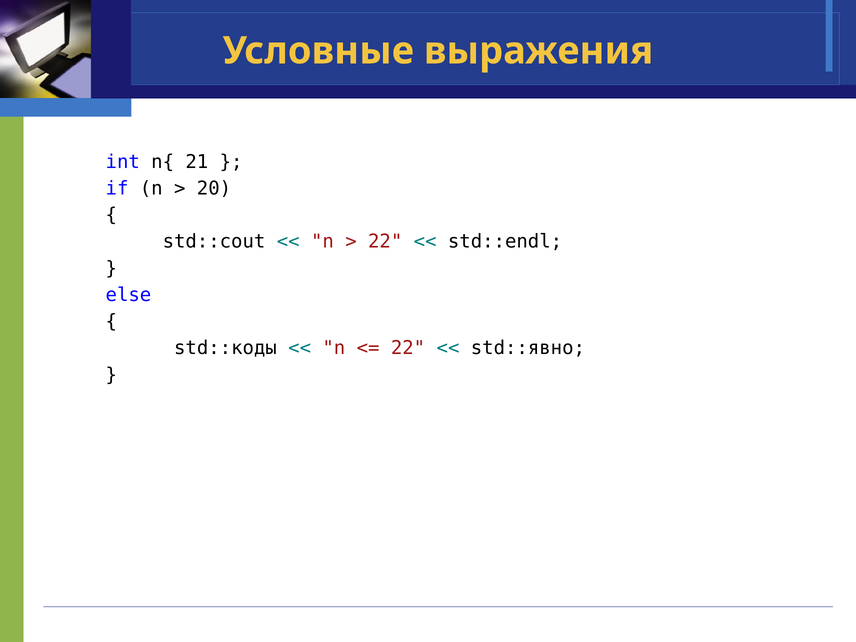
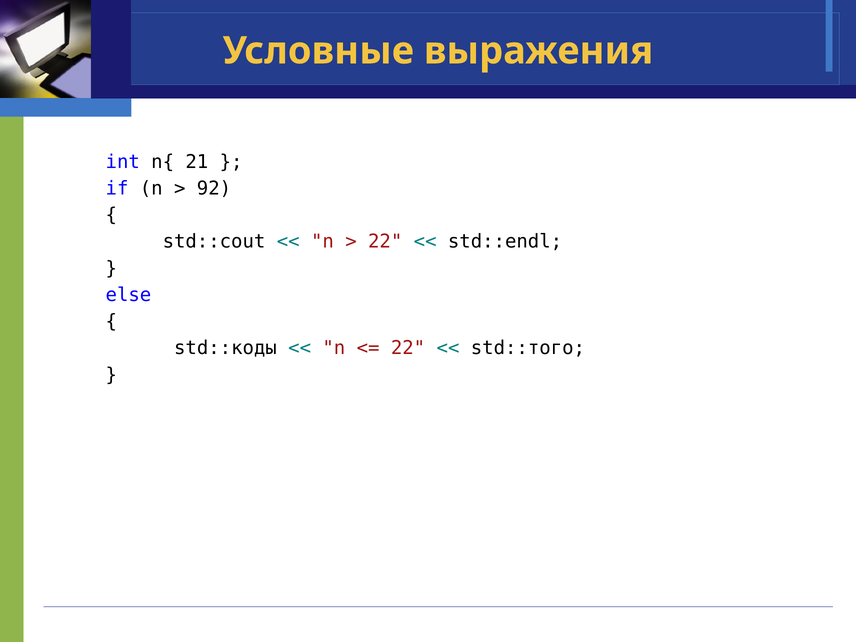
20: 20 -> 92 (214, 188)
std::явно: std::явно -> std::того (528, 348)
